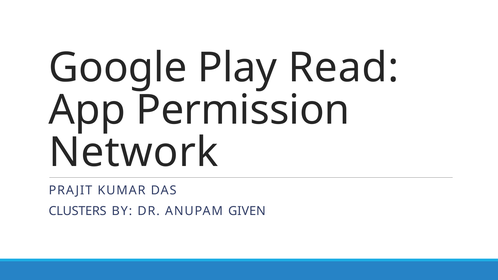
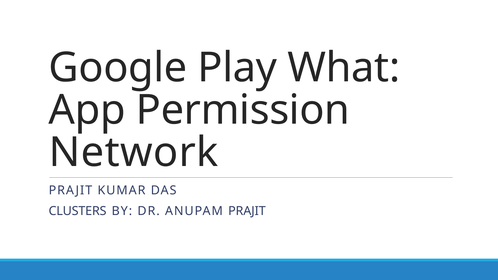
Read: Read -> What (344, 68)
ANUPAM GIVEN: GIVEN -> PRAJIT (247, 211)
